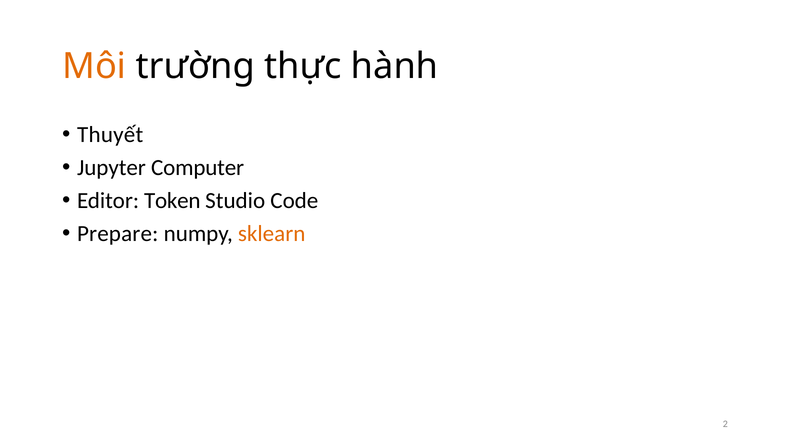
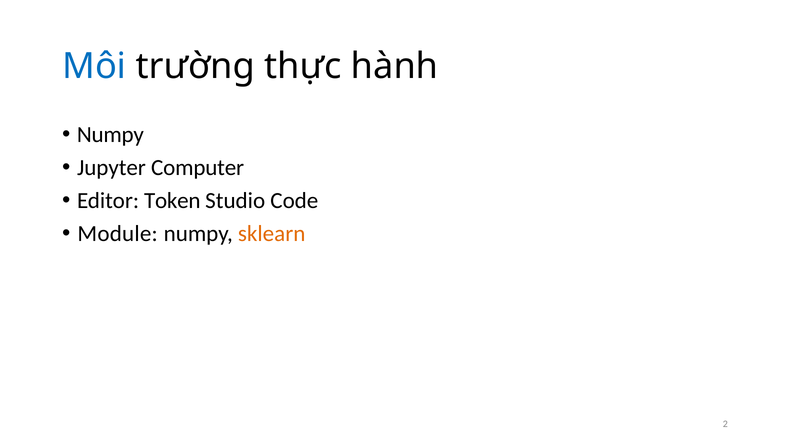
Môi colour: orange -> blue (94, 66)
Thuyết: Thuyết -> Numpy (110, 135)
Prepare: Prepare -> Module (118, 234)
